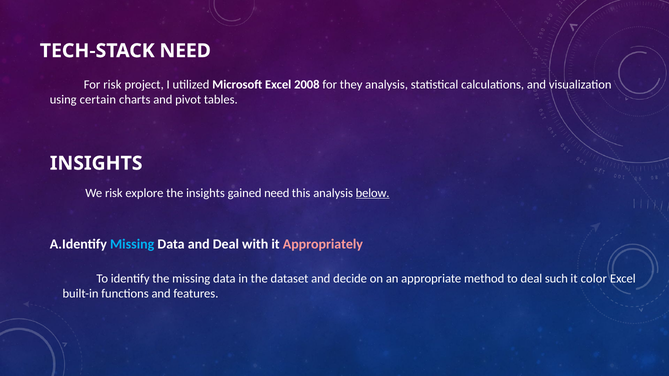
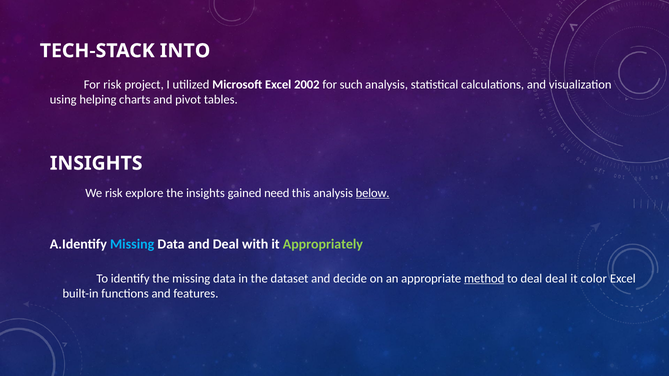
TECH-STACK NEED: NEED -> INTO (185, 51)
2008: 2008 -> 2002 (307, 85)
they: they -> such (351, 85)
certain: certain -> helping (98, 100)
Appropriately colour: pink -> light green (323, 244)
method underline: none -> present (484, 279)
deal such: such -> deal (556, 279)
